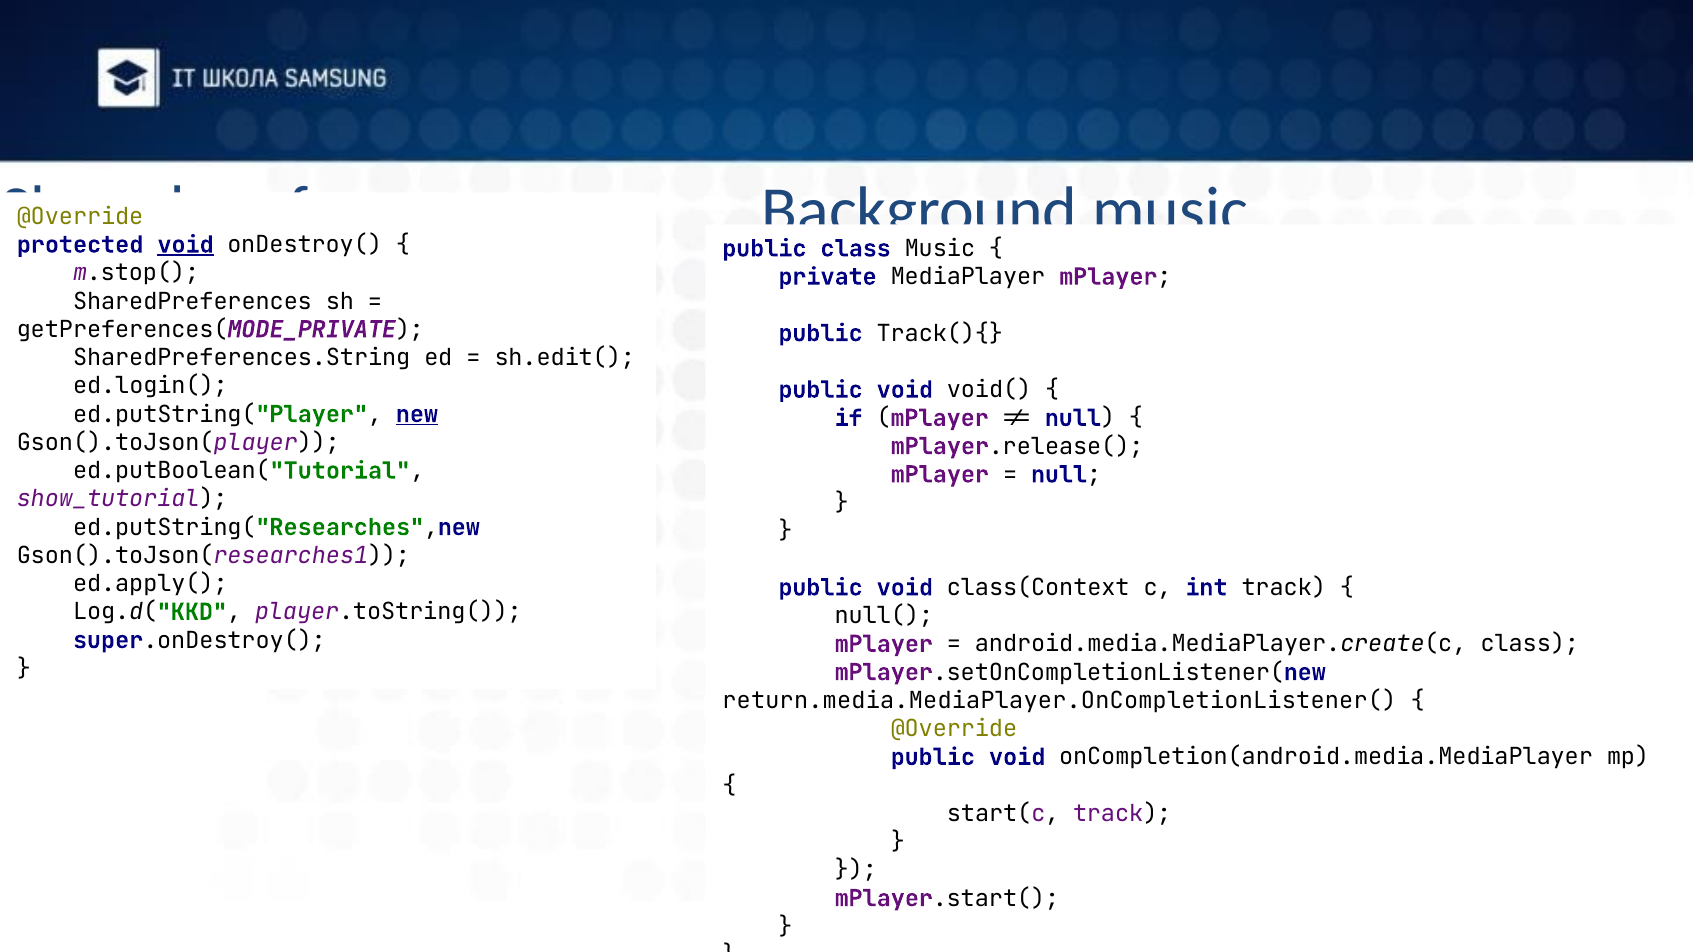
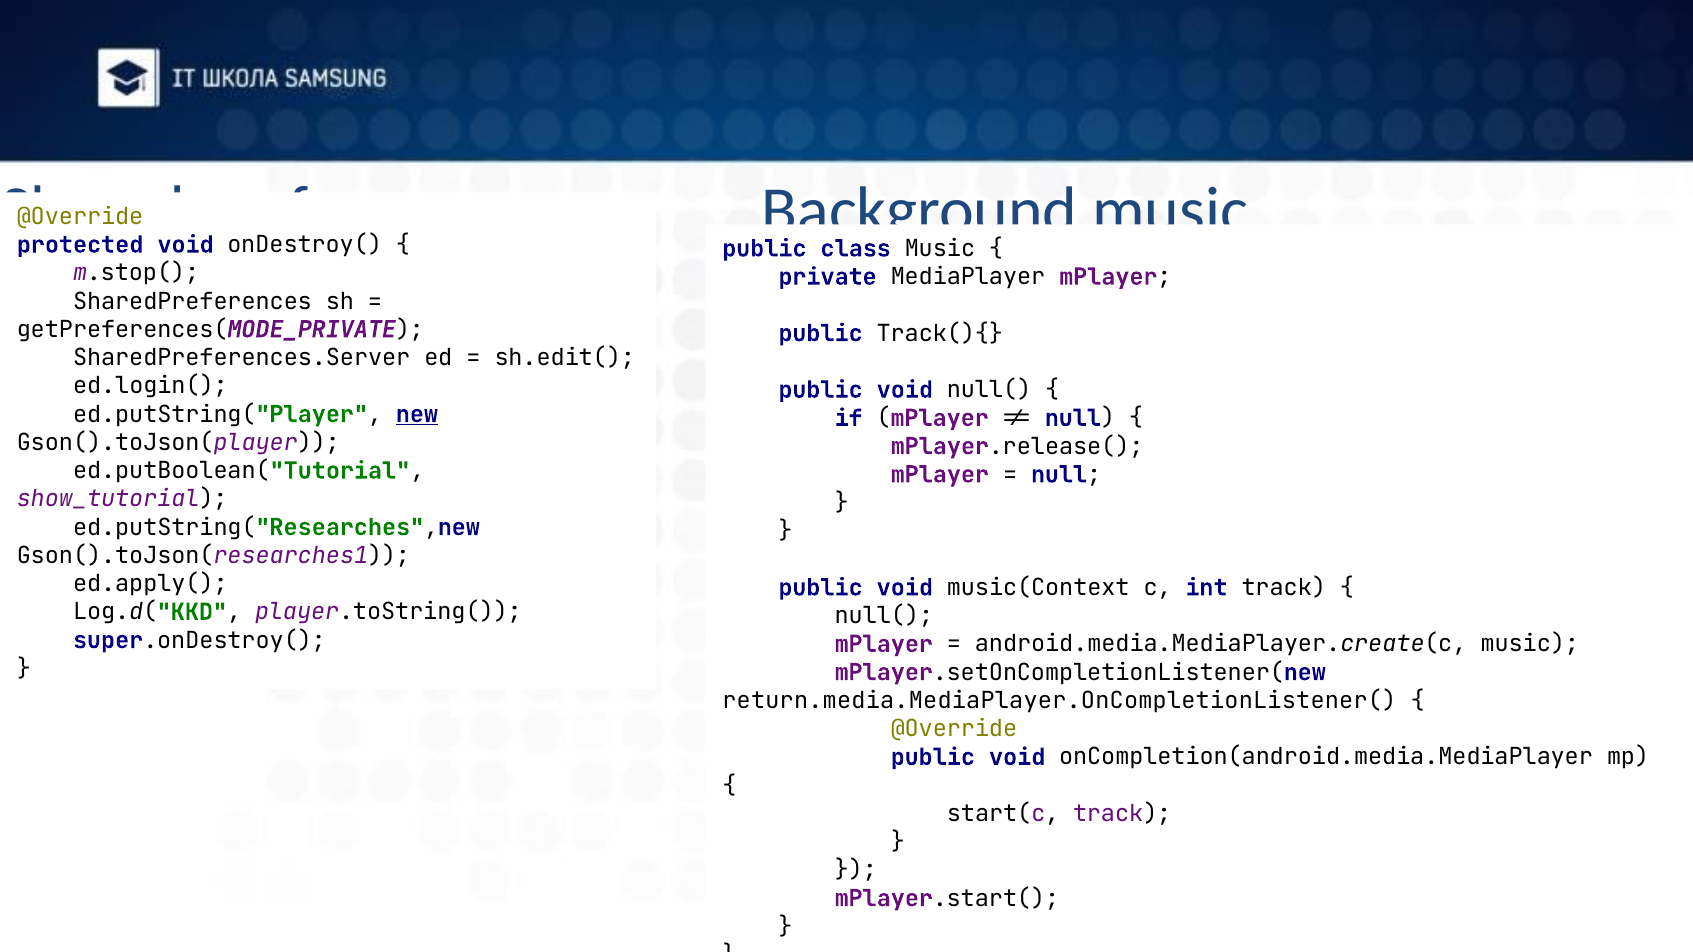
void underline: present -> none (186, 245)
SharedPreferences.String: SharedPreferences.String -> SharedPreferences.Server (242, 358)
void void(: void( -> null( (989, 390)
class(Context: class(Context -> music(Context (1038, 588)
android.media.MediaPlayer.create(c class: class -> music (1530, 644)
